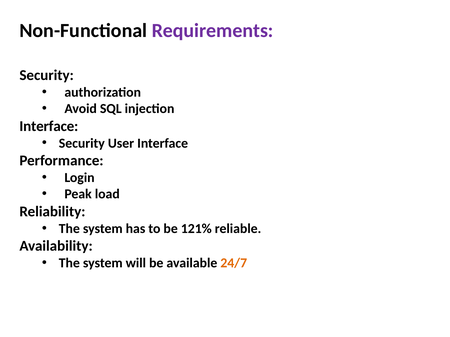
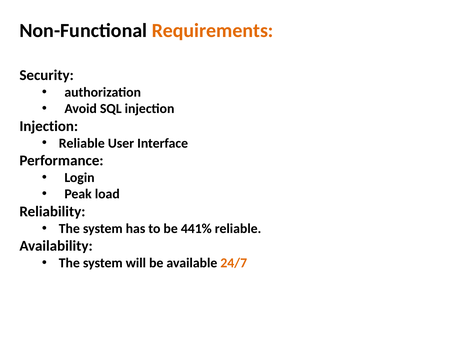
Requirements colour: purple -> orange (213, 31)
Interface: Interface -> Injection (49, 126)
Security: Security -> Reliable (82, 143)
121%: 121% -> 441% (196, 229)
